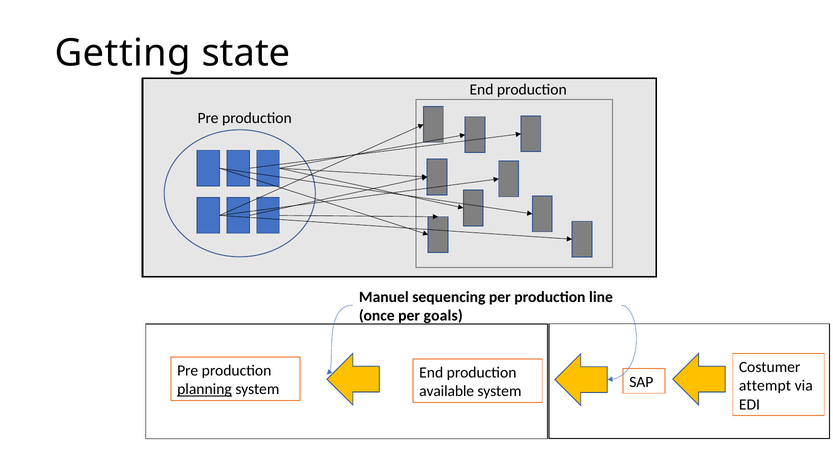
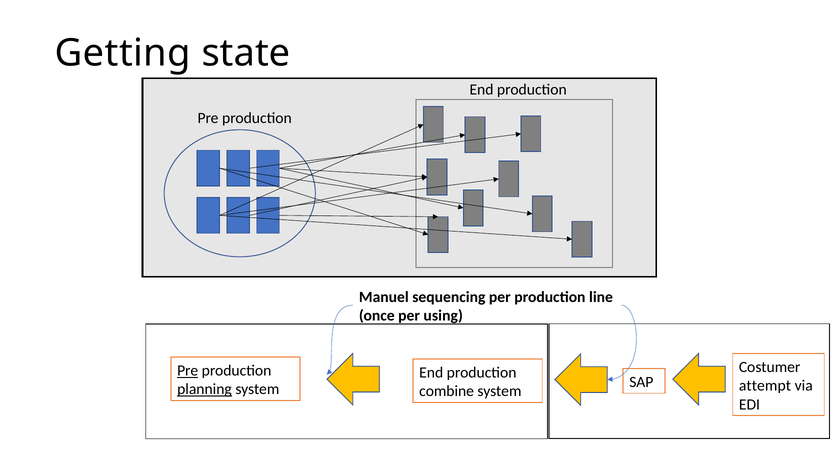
goals: goals -> using (443, 316)
Pre underline: none -> present (188, 371)
available: available -> combine (447, 392)
